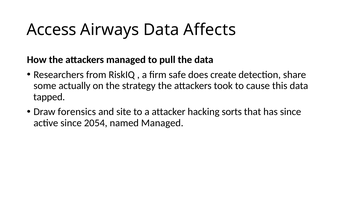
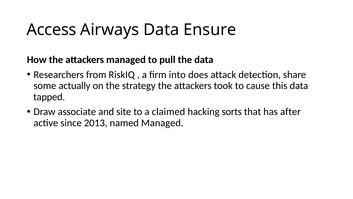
Affects: Affects -> Ensure (210, 30)
safe: safe -> into (177, 74)
create: create -> attack (223, 74)
forensics: forensics -> associate (77, 112)
attacker: attacker -> claimed (168, 112)
has since: since -> after (291, 112)
2054: 2054 -> 2013 (96, 123)
